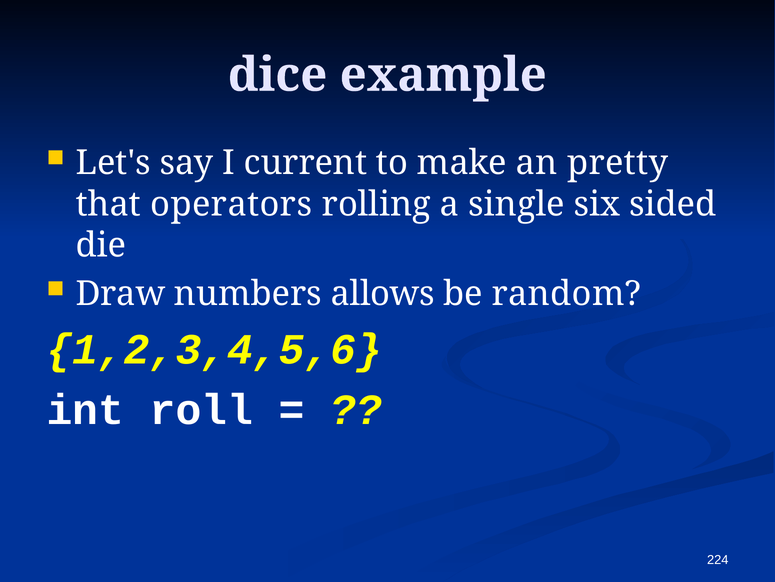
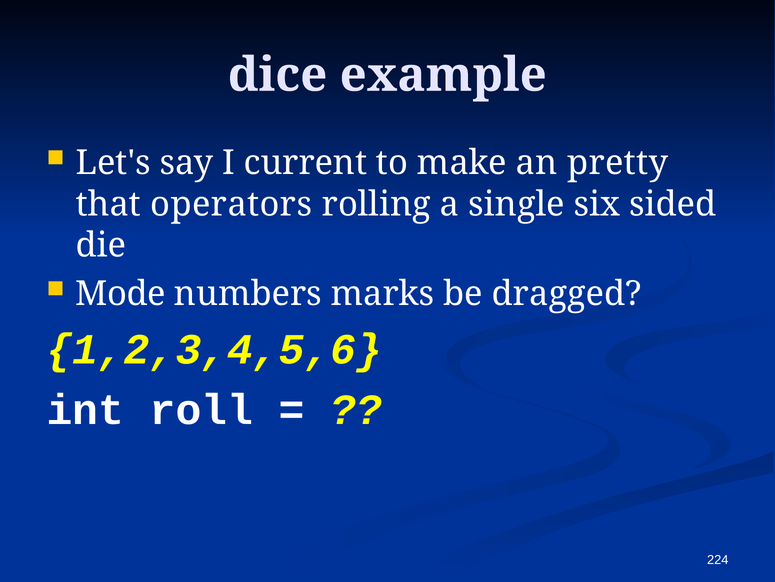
Draw: Draw -> Mode (120, 294)
allows: allows -> marks (383, 294)
random: random -> dragged (567, 294)
